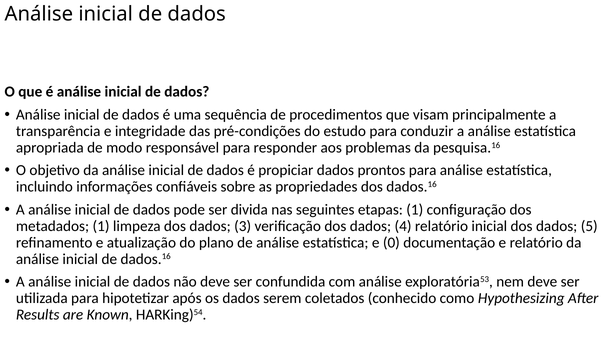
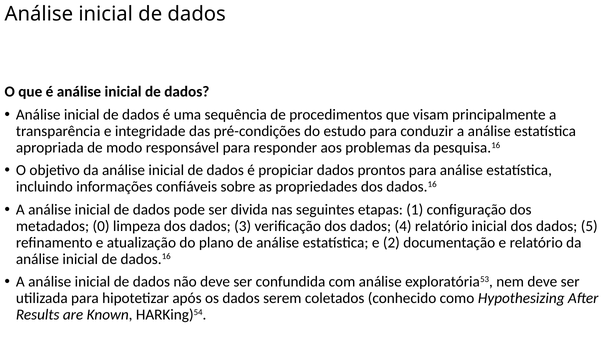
metadados 1: 1 -> 0 (101, 226)
e 0: 0 -> 2 (391, 242)
